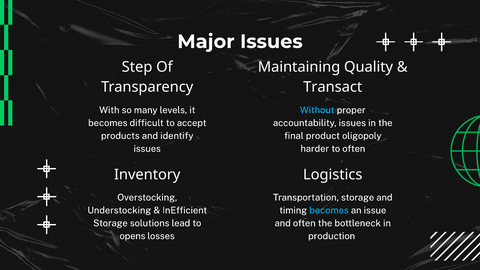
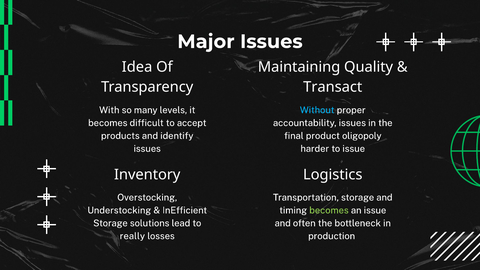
Step: Step -> Idea (137, 67)
to often: often -> issue (354, 149)
becomes colour: light blue -> light green (329, 210)
opens: opens -> really (132, 236)
